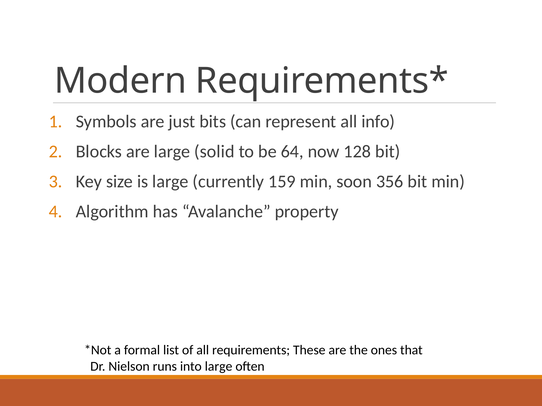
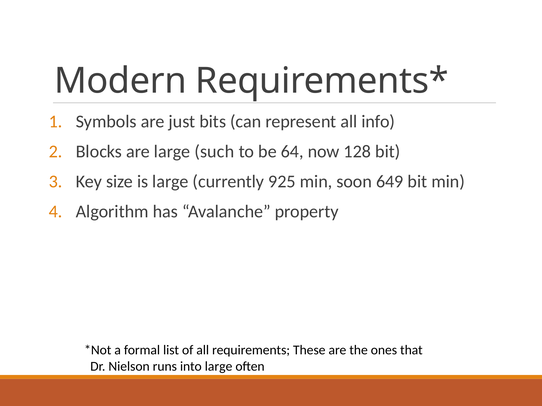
solid: solid -> such (214, 152)
159: 159 -> 925 (282, 182)
356: 356 -> 649 (390, 182)
